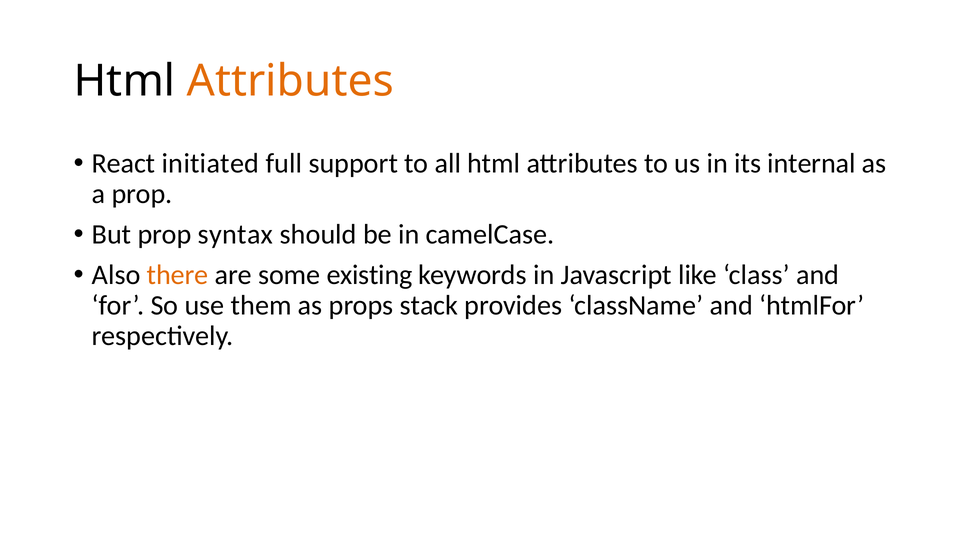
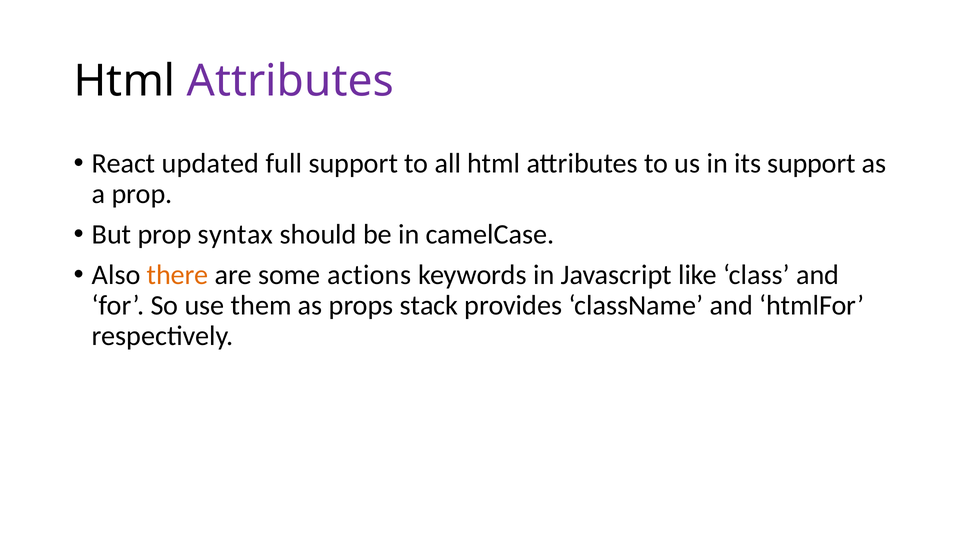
Attributes colour: orange -> purple (290, 81)
initiated: initiated -> updated (211, 163)
its internal: internal -> support (811, 163)
existing: existing -> actions (369, 275)
